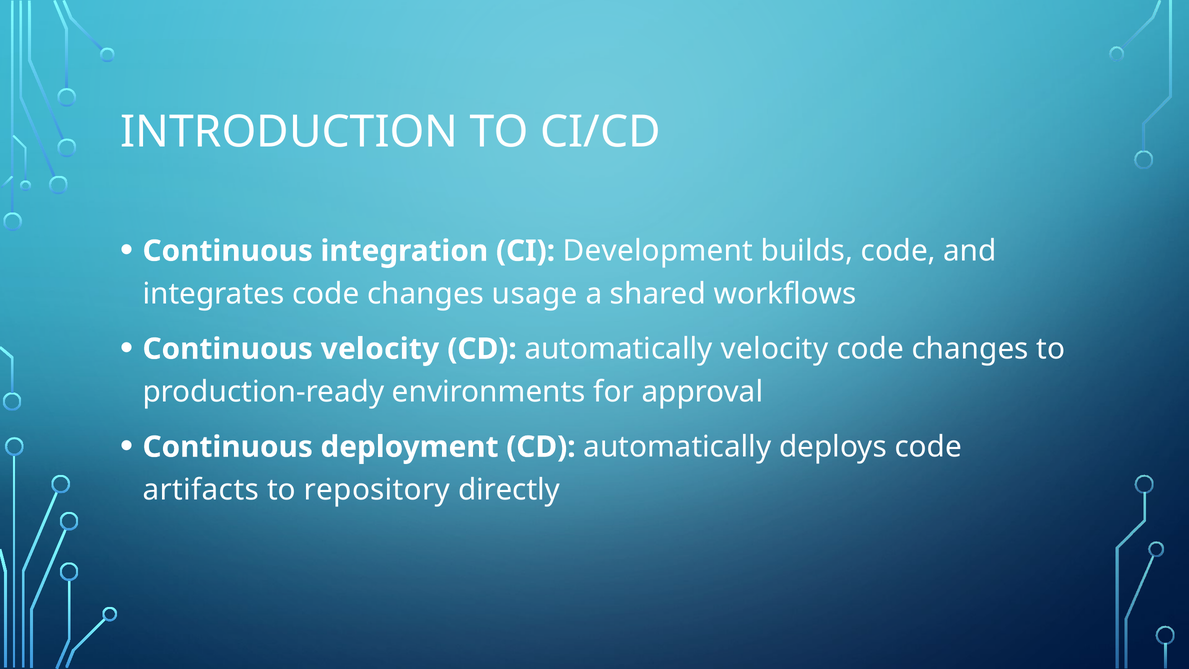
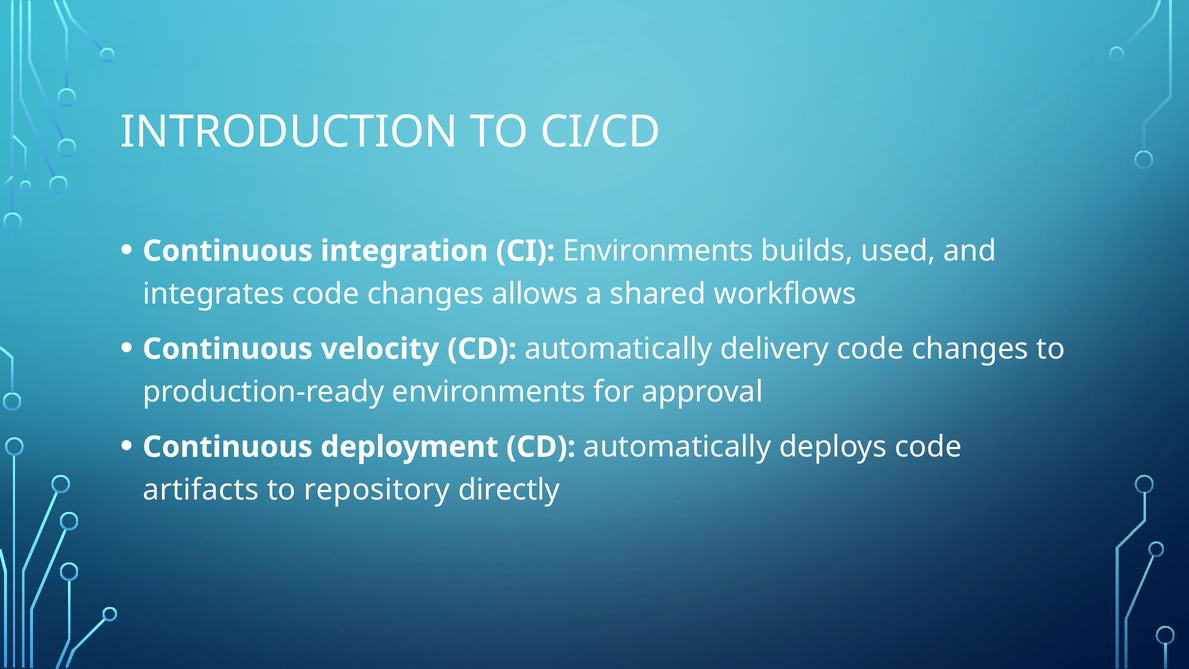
CI Development: Development -> Environments (658, 251)
builds code: code -> used (898, 251)
usage: usage -> allows (535, 294)
automatically velocity: velocity -> delivery (775, 349)
